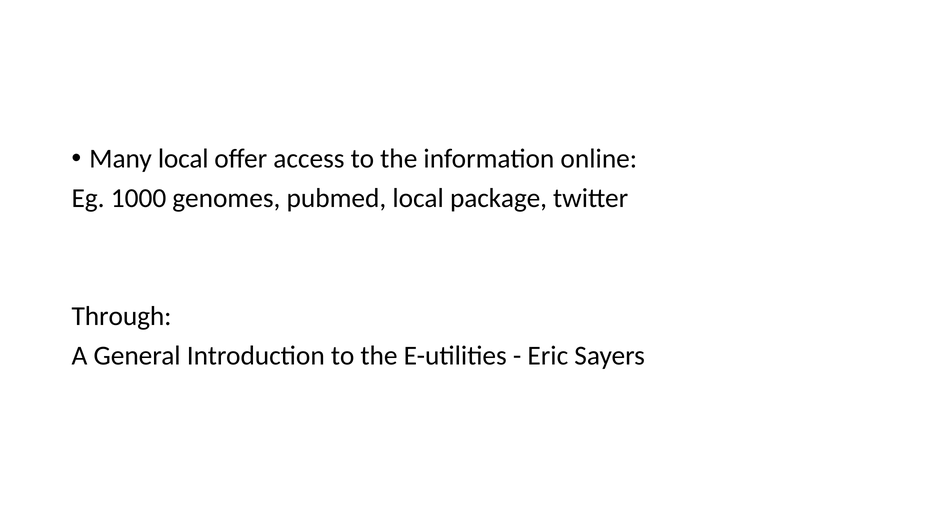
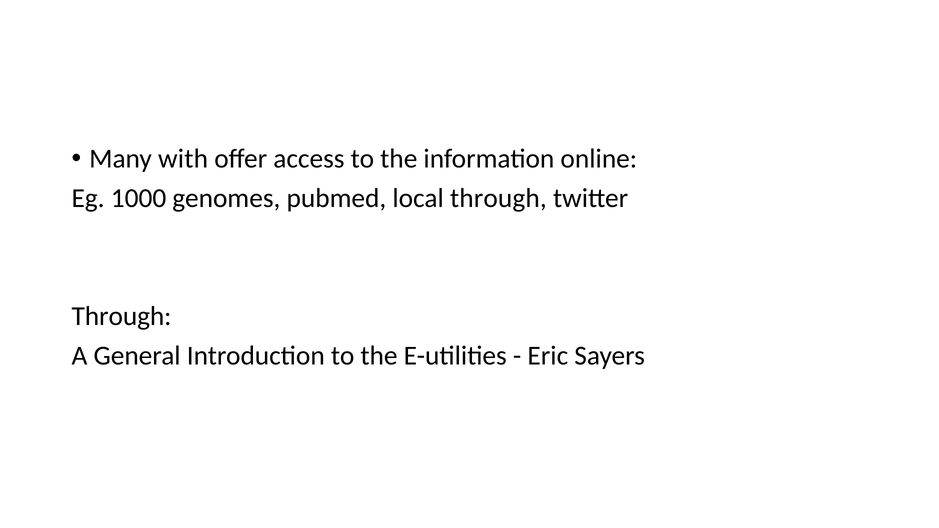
Many local: local -> with (183, 159)
local package: package -> through (498, 198)
